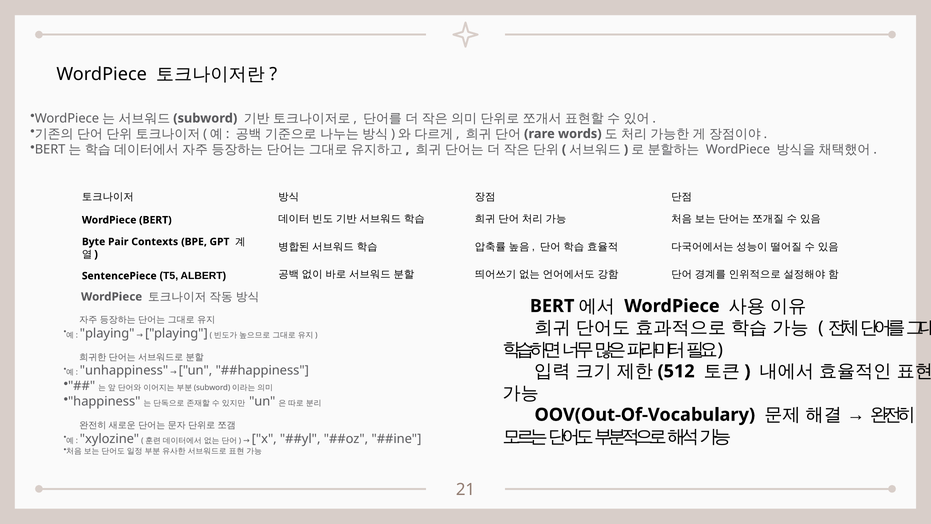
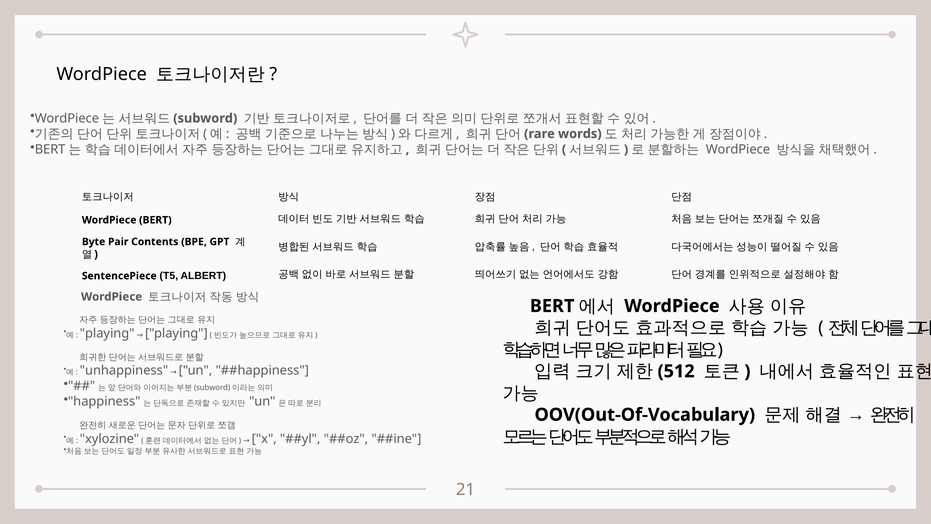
Contexts: Contexts -> Contents (155, 242)
